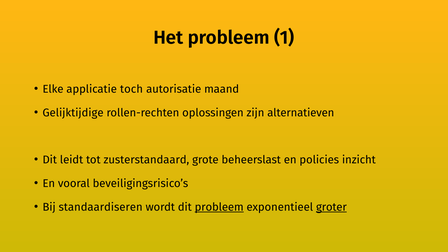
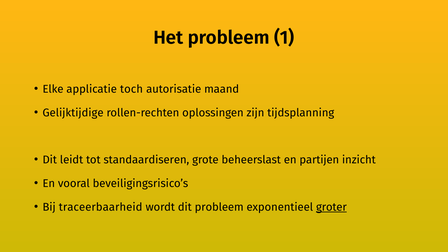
alternatieven: alternatieven -> tijdsplanning (301, 113)
zusterstandaard: zusterstandaard -> standaardiseren (146, 160)
policies: policies -> partijen (319, 160)
standaardiseren: standaardiseren -> traceerbaarheid (101, 207)
probleem underline: present -> none (219, 207)
